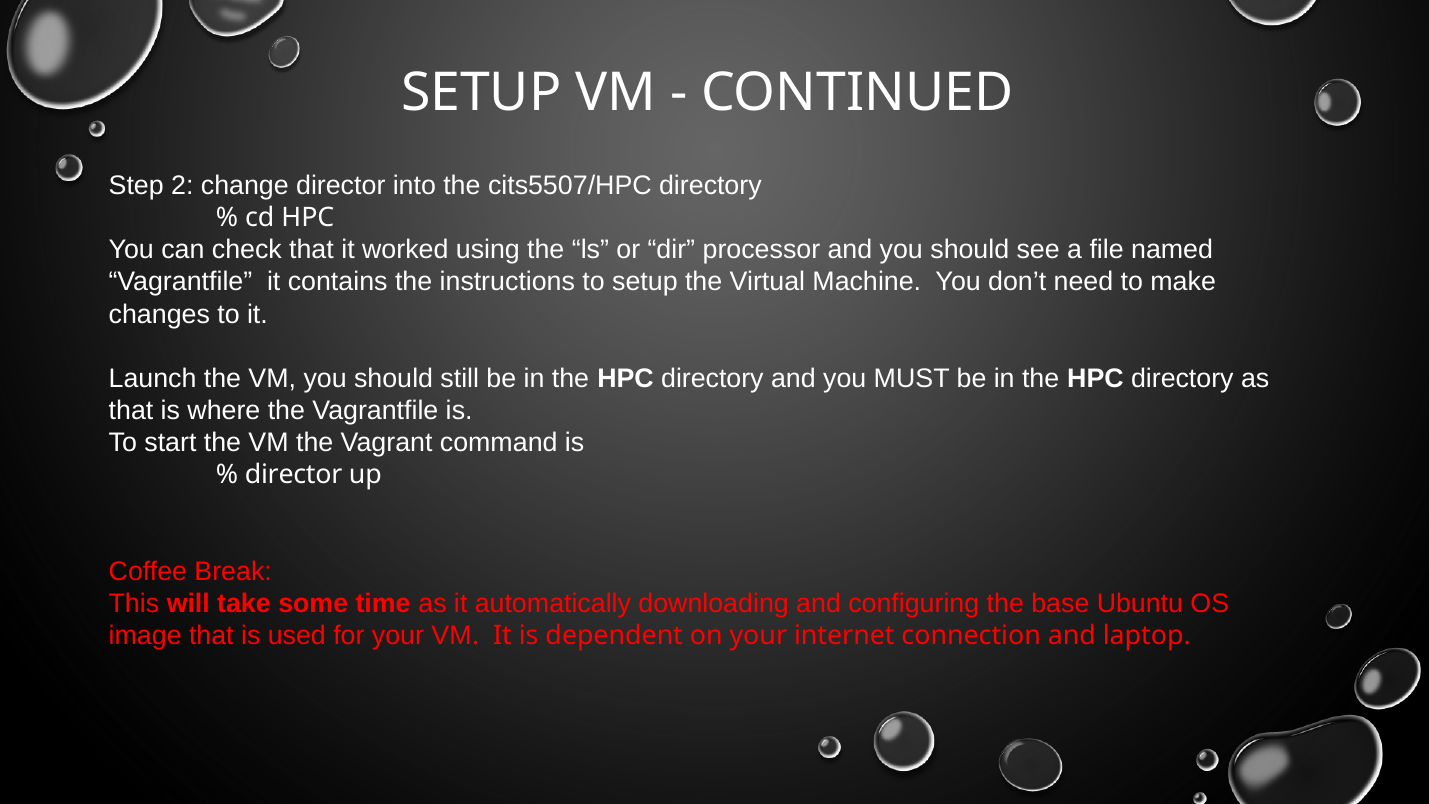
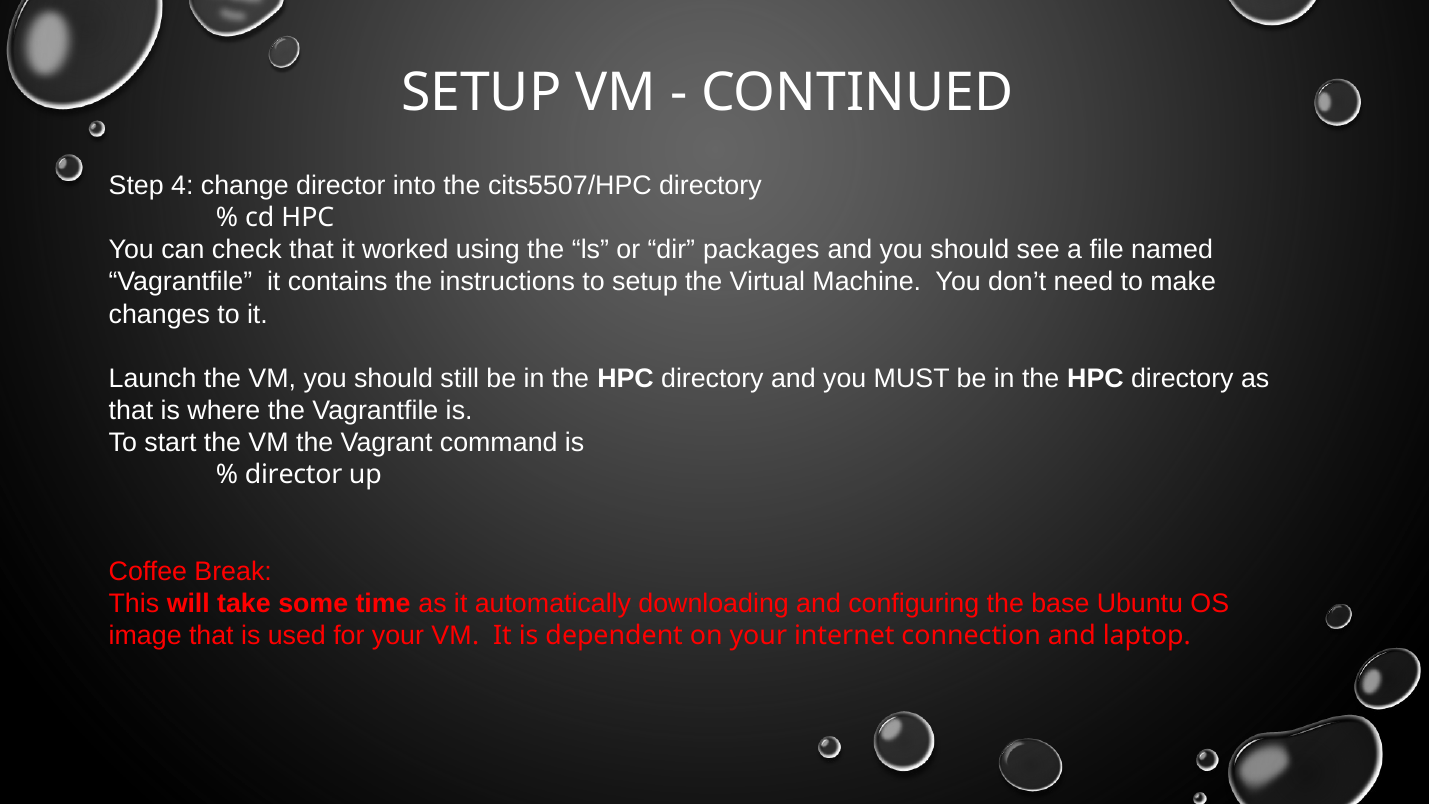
2: 2 -> 4 (182, 186)
processor: processor -> packages (761, 250)
